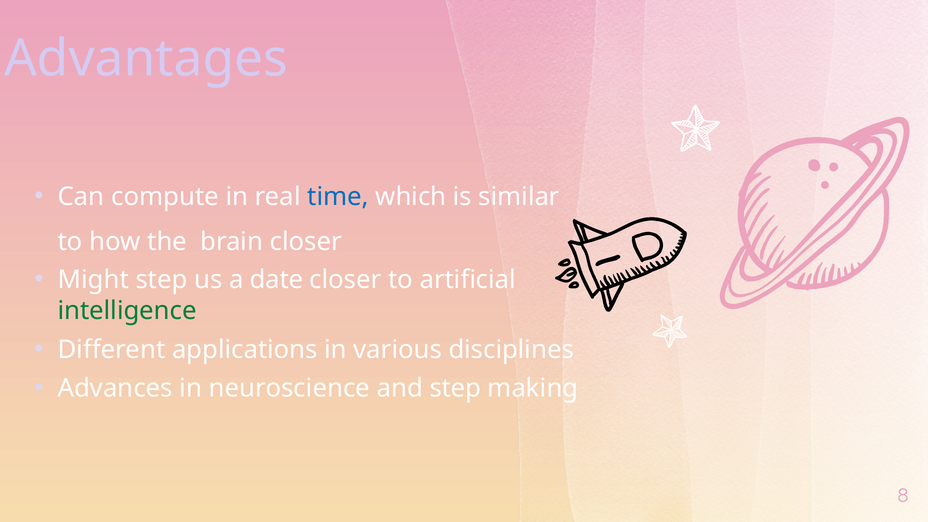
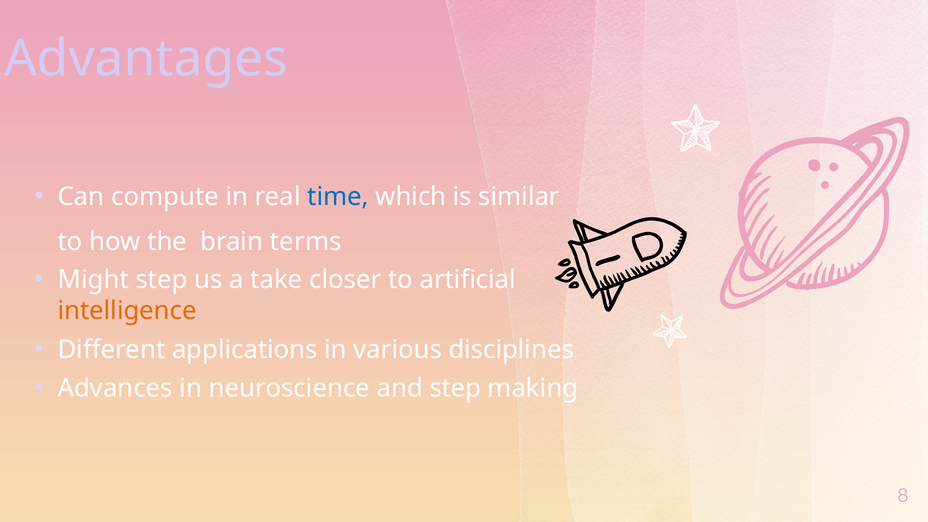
brain closer: closer -> terms (306, 242)
date: date -> take (276, 280)
intelligence colour: green -> orange (127, 311)
